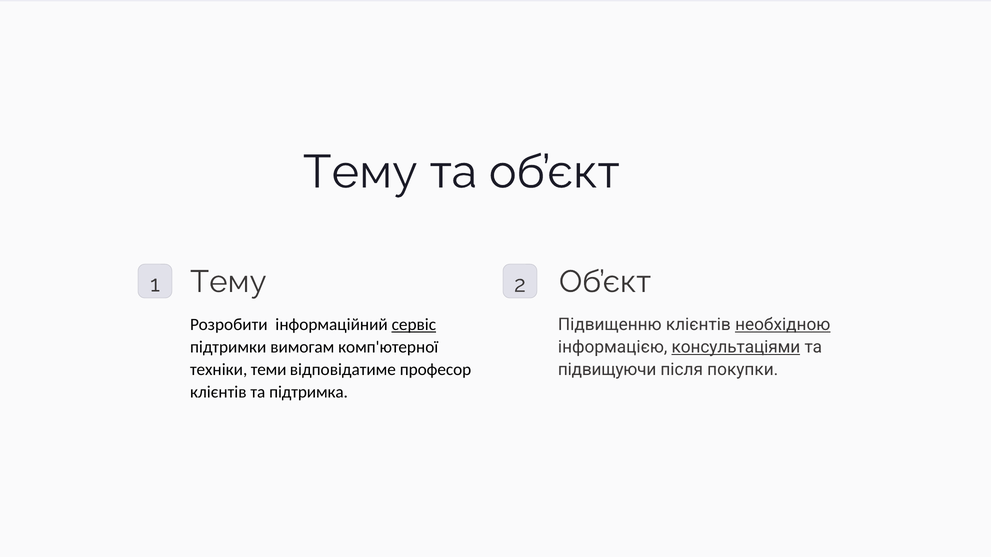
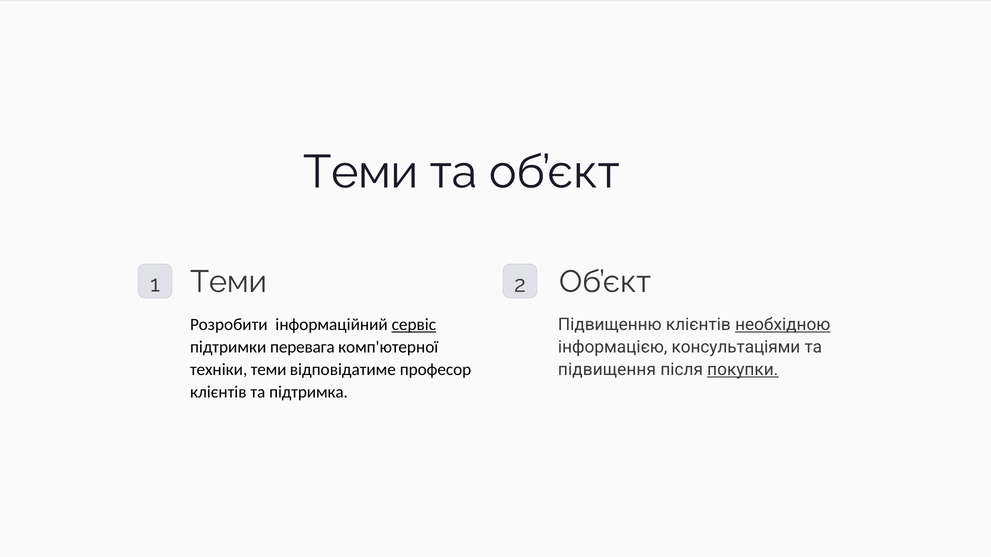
Тему: Тему -> Теми (361, 172)
1 Тему: Тему -> Теми (228, 282)
консультаціями underline: present -> none (736, 347)
вимогам: вимогам -> перевага (302, 347)
підвищуючи: підвищуючи -> підвищення (607, 370)
покупки underline: none -> present (743, 370)
